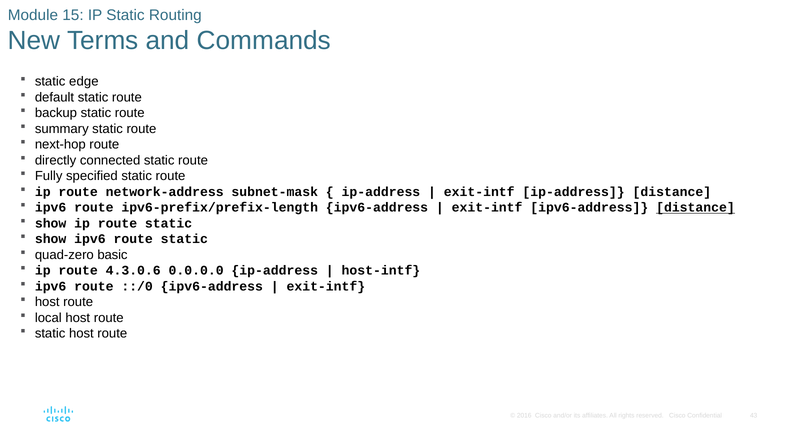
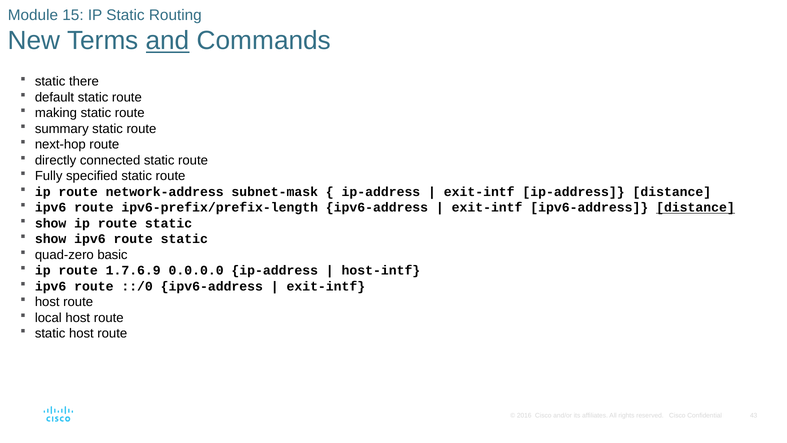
and underline: none -> present (168, 41)
edge: edge -> there (84, 81)
backup: backup -> making (56, 113)
4.3.0.6: 4.3.0.6 -> 1.7.6.9 (133, 270)
